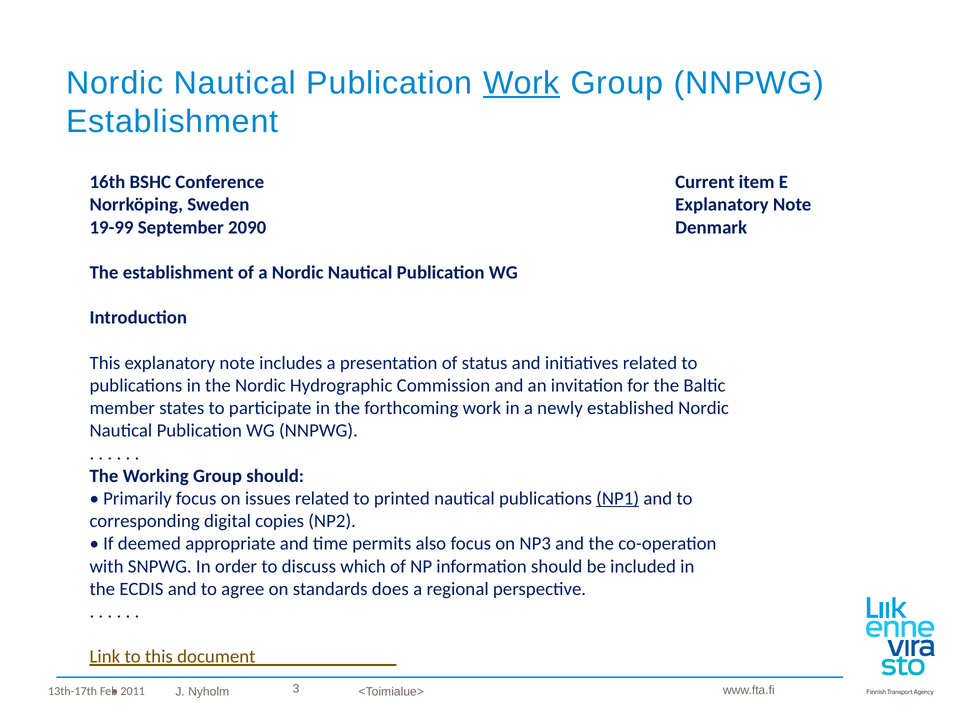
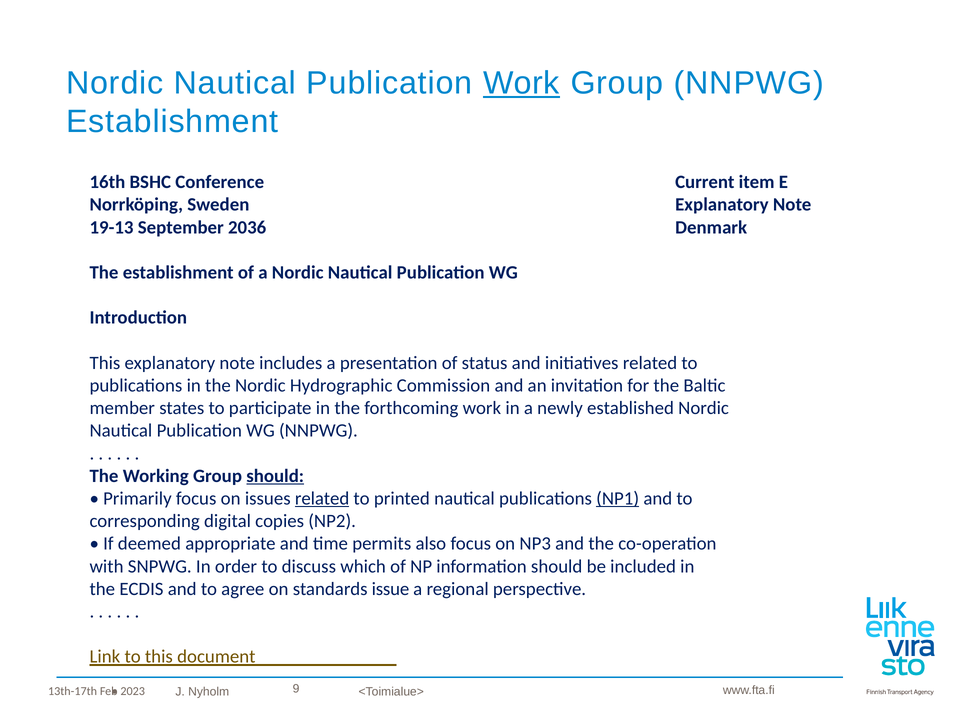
19-99: 19-99 -> 19-13 (112, 228)
2090: 2090 -> 2036 (247, 228)
should underline: none -> present (275, 476)
related underline: none -> present (322, 499)
does: does -> issue (390, 590)
2011: 2011 -> 2023 (133, 692)
3: 3 -> 9 (296, 689)
